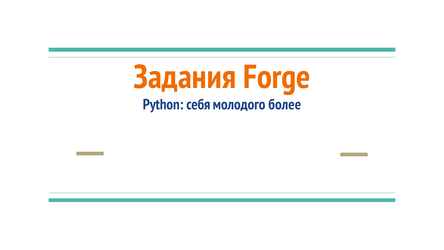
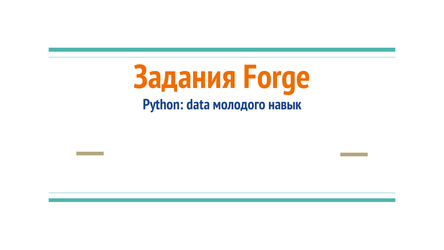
себя: себя -> data (198, 105)
более: более -> навык (285, 105)
